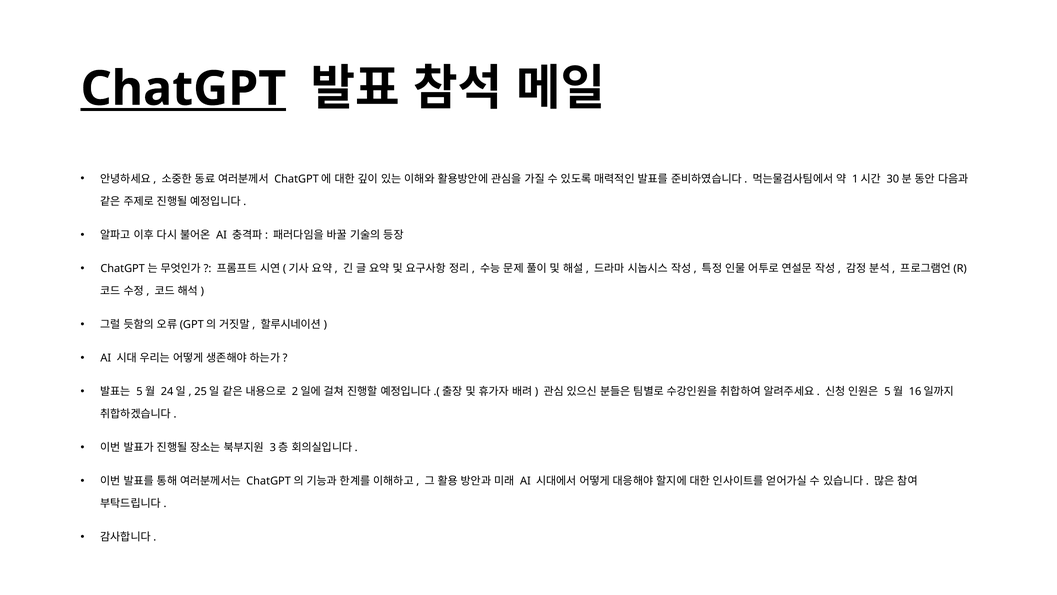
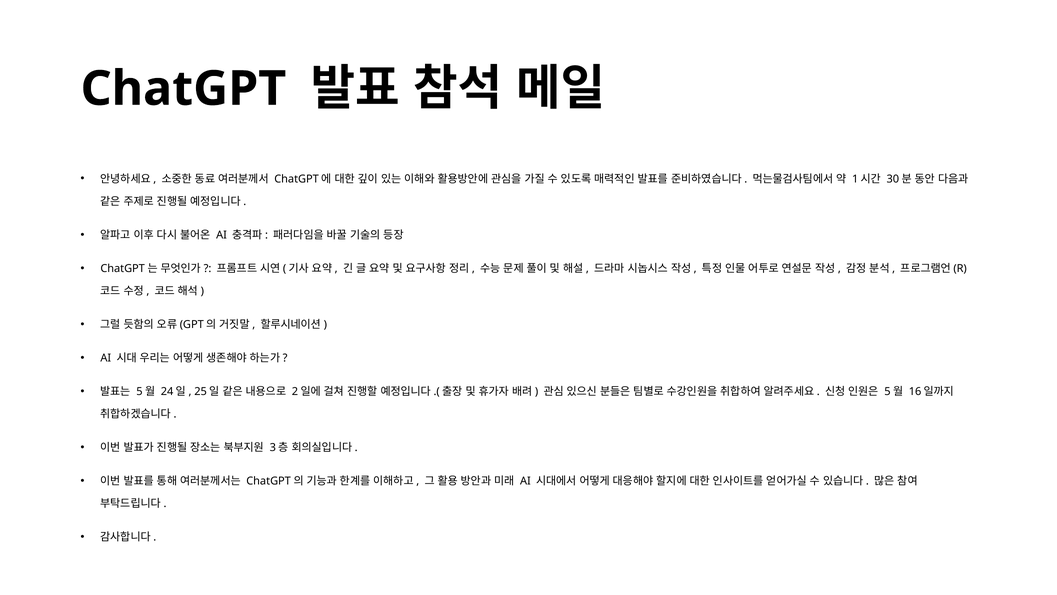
ChatGPT underline: present -> none (183, 89)
